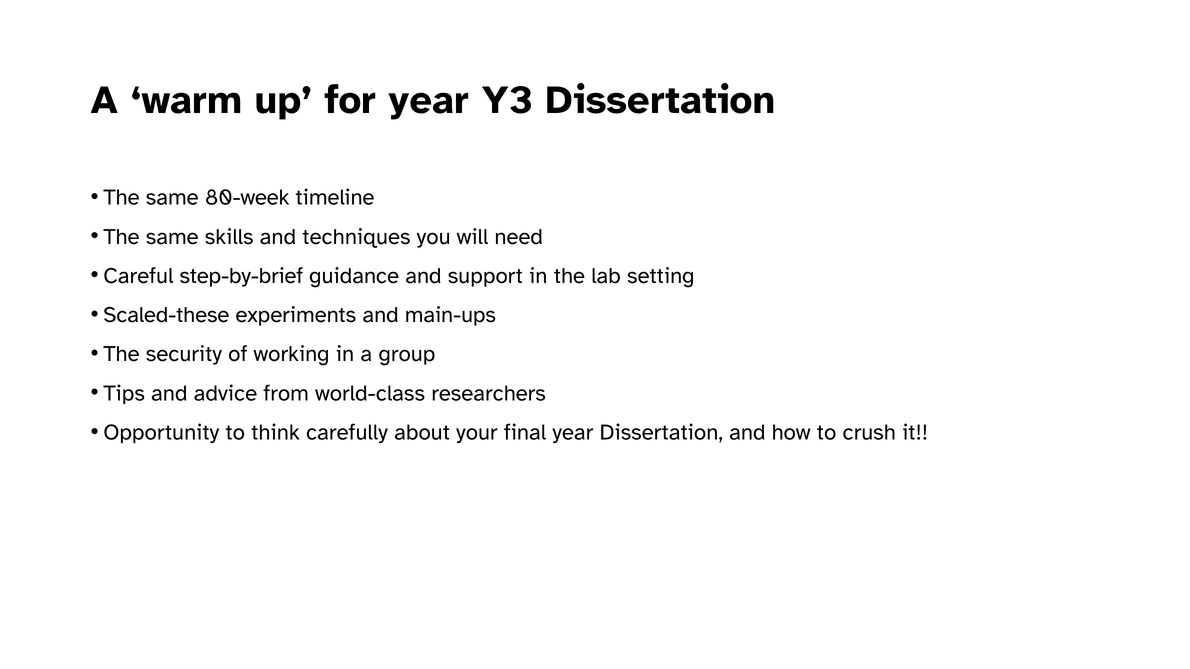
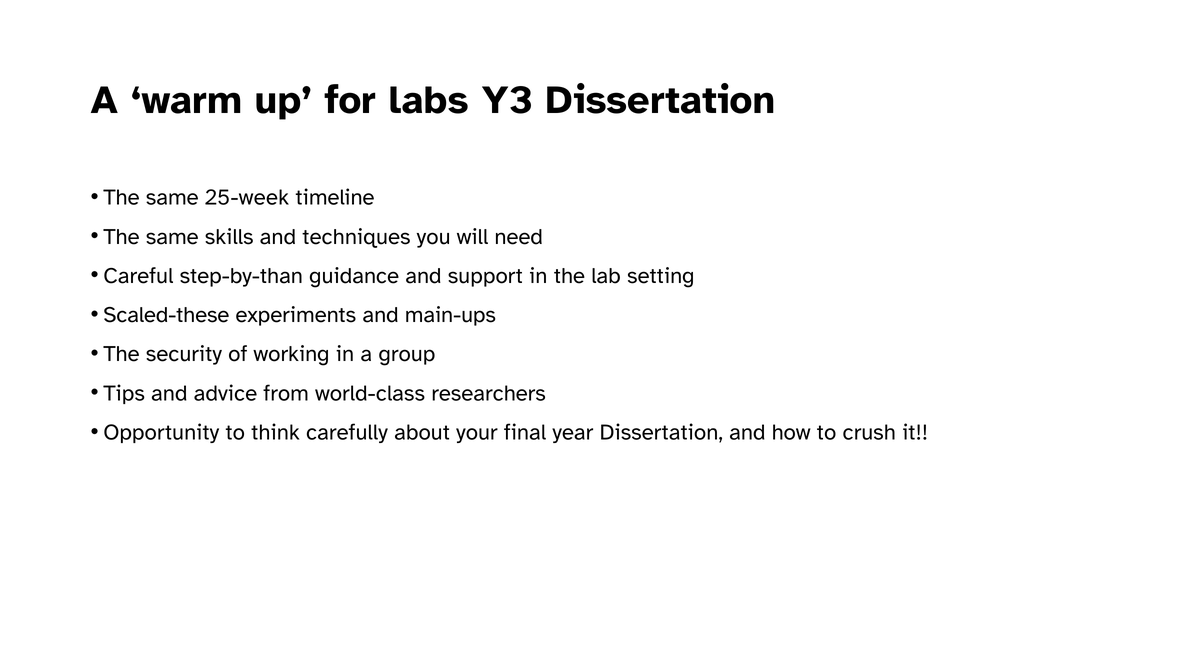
for year: year -> labs (429, 100)
80-week: 80-week -> 25-week (247, 198)
step-by-brief: step-by-brief -> step-by-than (241, 276)
